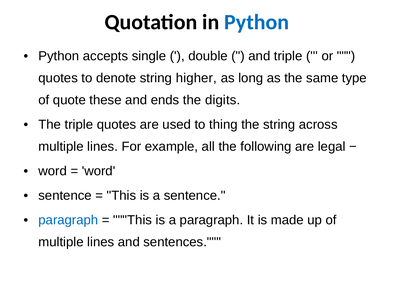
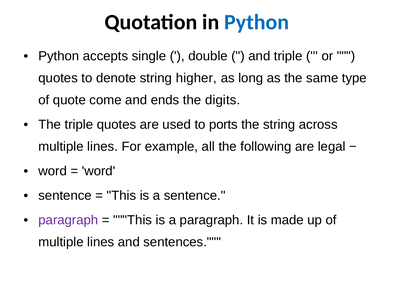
these: these -> come (106, 100)
thing: thing -> ports (223, 125)
paragraph colour: blue -> purple (68, 220)
